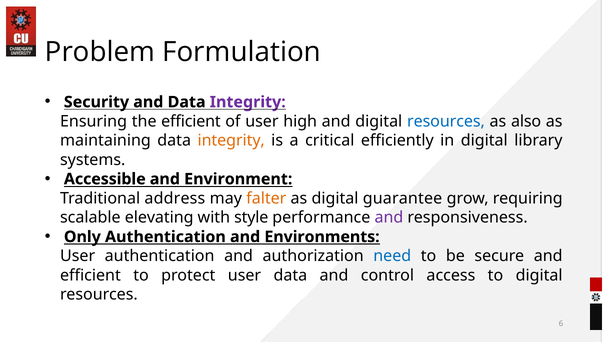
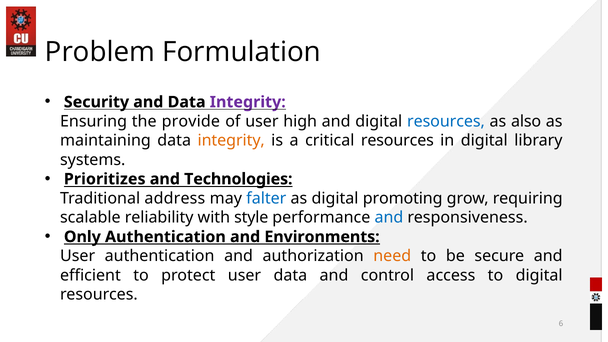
the efficient: efficient -> provide (191, 121)
critical efficiently: efficiently -> resources (397, 141)
Accessible: Accessible -> Prioritizes (105, 179)
Environment: Environment -> Technologies (238, 179)
falter colour: orange -> blue (266, 198)
guarantee: guarantee -> promoting (403, 198)
elevating: elevating -> reliability (159, 218)
and colour: purple -> blue (389, 218)
need colour: blue -> orange (392, 256)
